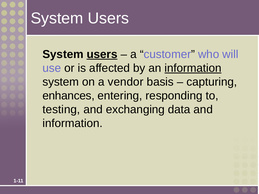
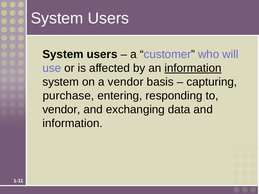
users underline: present -> none (102, 54)
enhances: enhances -> purchase (68, 96)
testing: testing -> vendor (61, 110)
